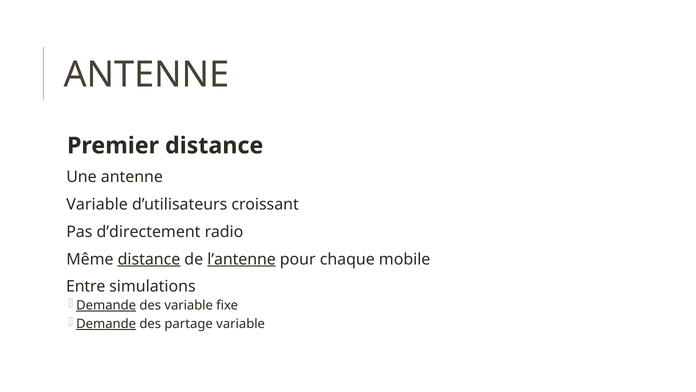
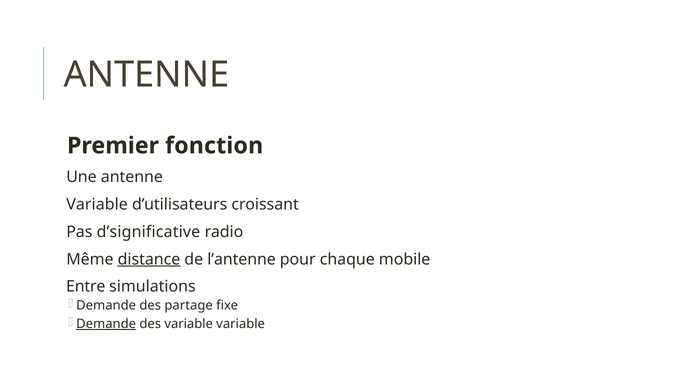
Premier distance: distance -> fonction (214, 146)
d’directement: d’directement -> d’significative (148, 232)
l’antenne underline: present -> none (242, 259)
Demande underline: present -> none (106, 305)
des variable: variable -> partage (189, 305)
des partage: partage -> variable (189, 323)
